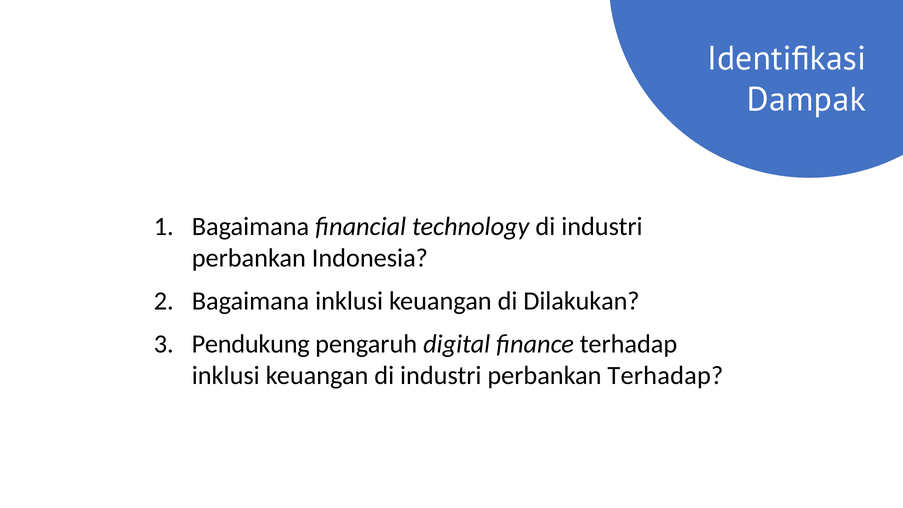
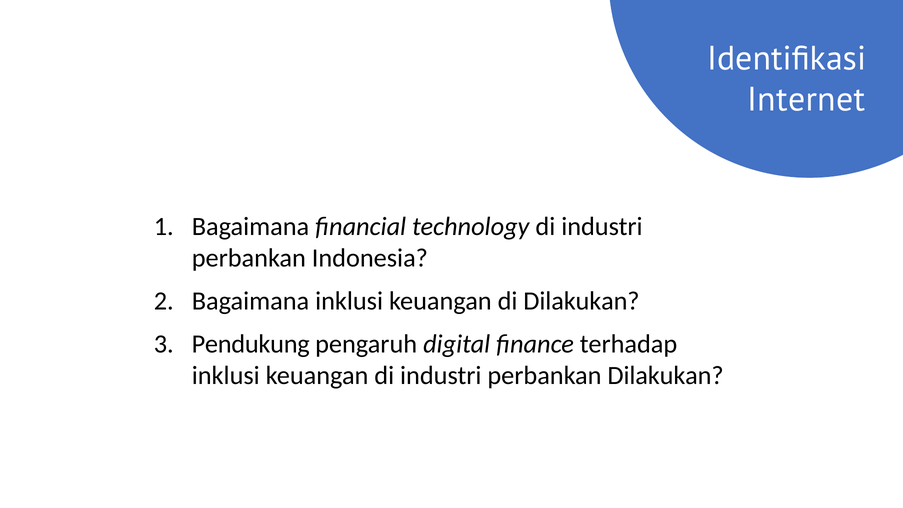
Dampak: Dampak -> Internet (806, 99)
perbankan Terhadap: Terhadap -> Dilakukan (666, 376)
